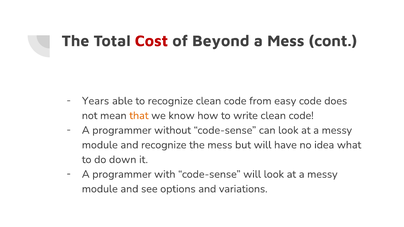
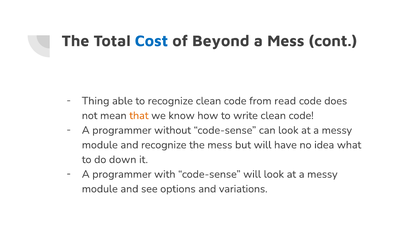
Cost colour: red -> blue (151, 41)
Years: Years -> Thing (96, 101)
easy: easy -> read (285, 101)
